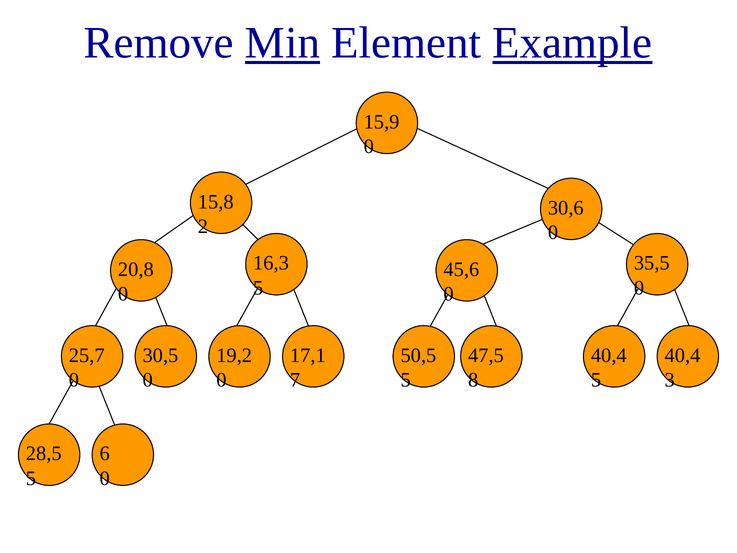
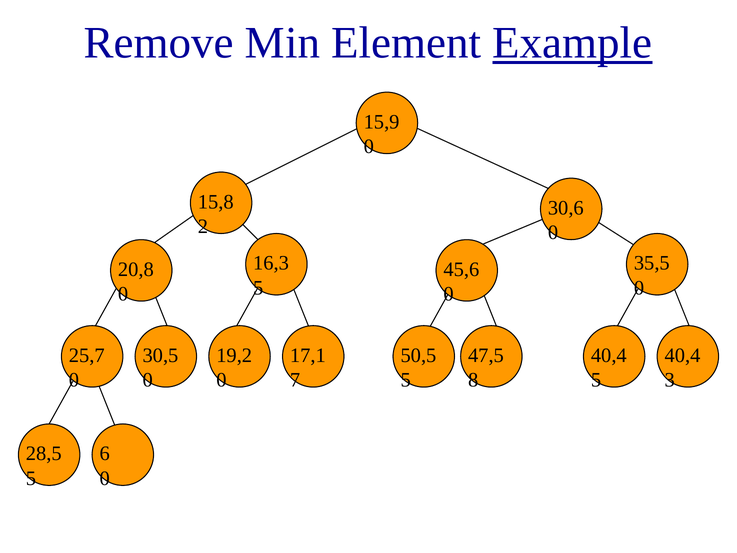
Min underline: present -> none (283, 43)
